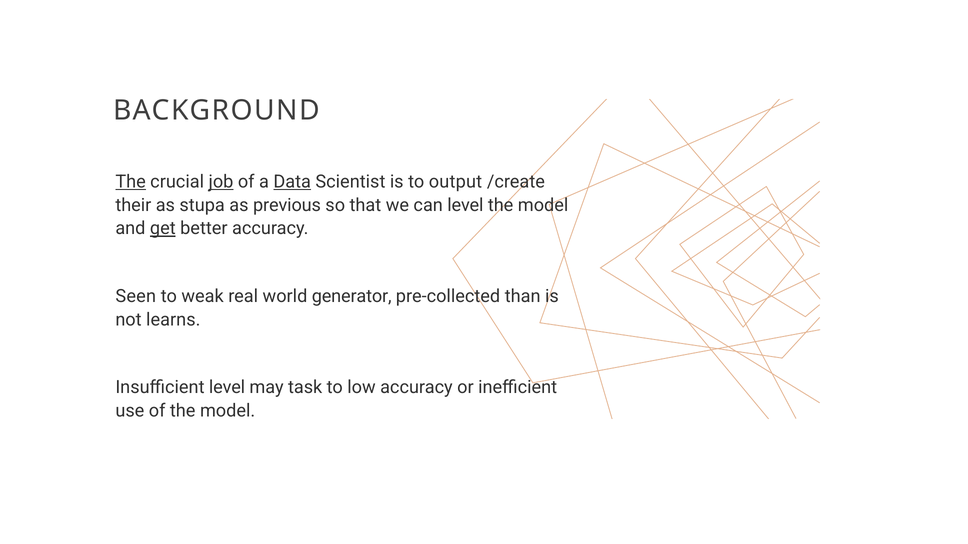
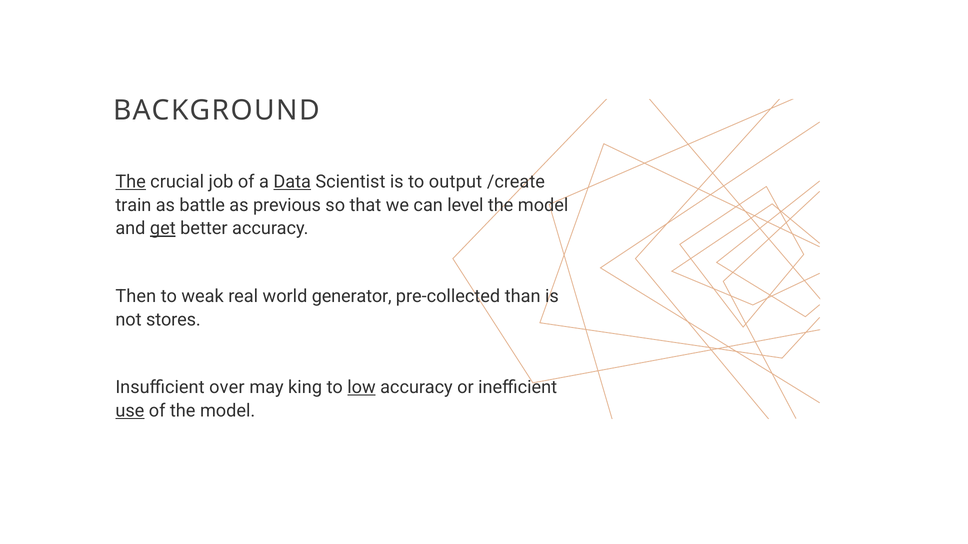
job underline: present -> none (221, 182)
their: their -> train (133, 205)
stupa: stupa -> battle (202, 205)
Seen: Seen -> Then (136, 296)
learns: learns -> stores (173, 320)
Insufficient level: level -> over (227, 388)
task: task -> king (305, 388)
low underline: none -> present (361, 388)
use underline: none -> present (130, 411)
